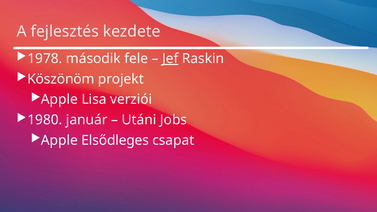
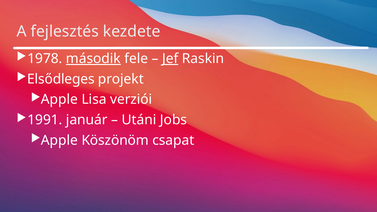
második underline: none -> present (93, 59)
Köszönöm: Köszönöm -> Elsődleges (61, 79)
1980: 1980 -> 1991 (45, 120)
Elsődleges: Elsődleges -> Köszönöm (115, 140)
